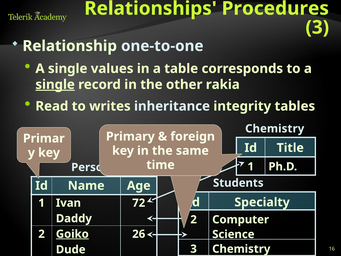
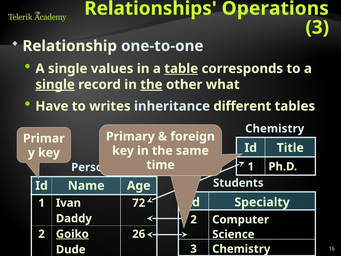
Procedures: Procedures -> Operations (275, 8)
table underline: none -> present (181, 69)
the underline: none -> present (151, 84)
rakia: rakia -> what (223, 84)
Read: Read -> Have (52, 106)
integrity: integrity -> different (242, 106)
